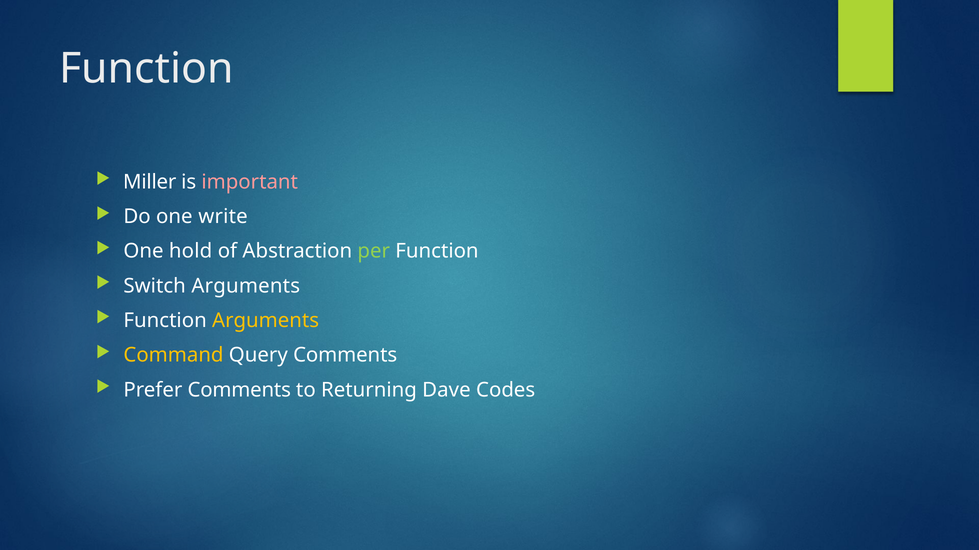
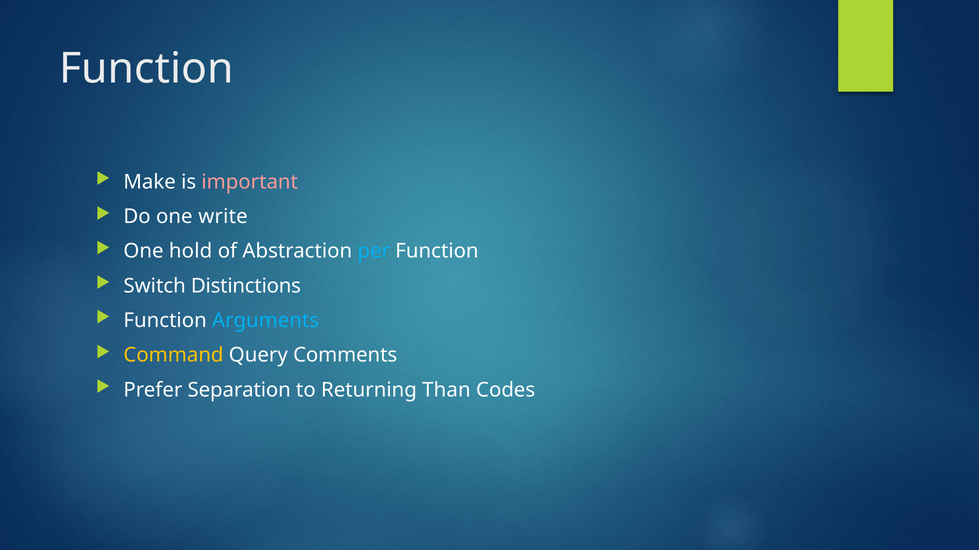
Miller: Miller -> Make (150, 182)
per colour: light green -> light blue (374, 252)
Switch Arguments: Arguments -> Distinctions (246, 286)
Arguments colour: yellow -> light blue (266, 321)
Prefer Comments: Comments -> Separation (239, 390)
Dave: Dave -> Than (446, 390)
